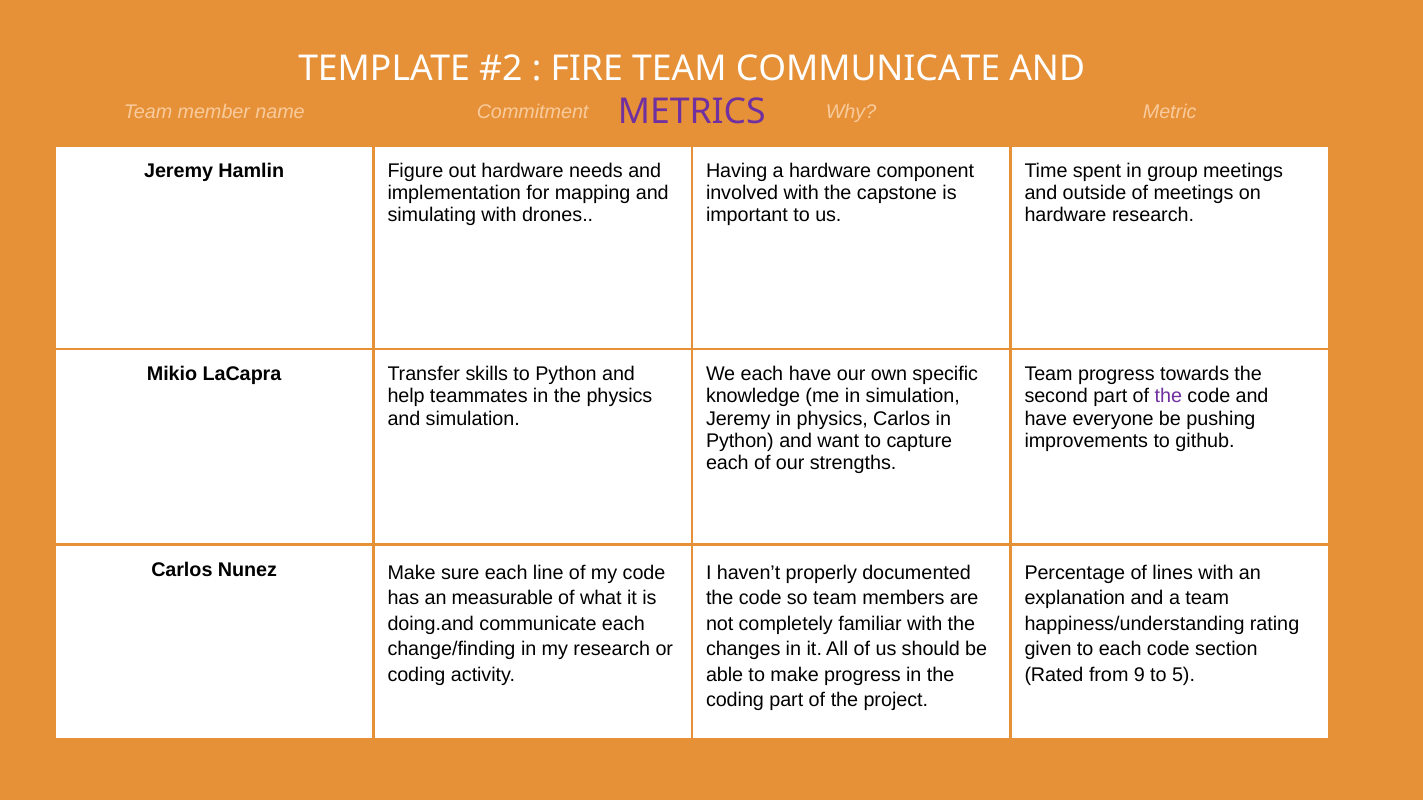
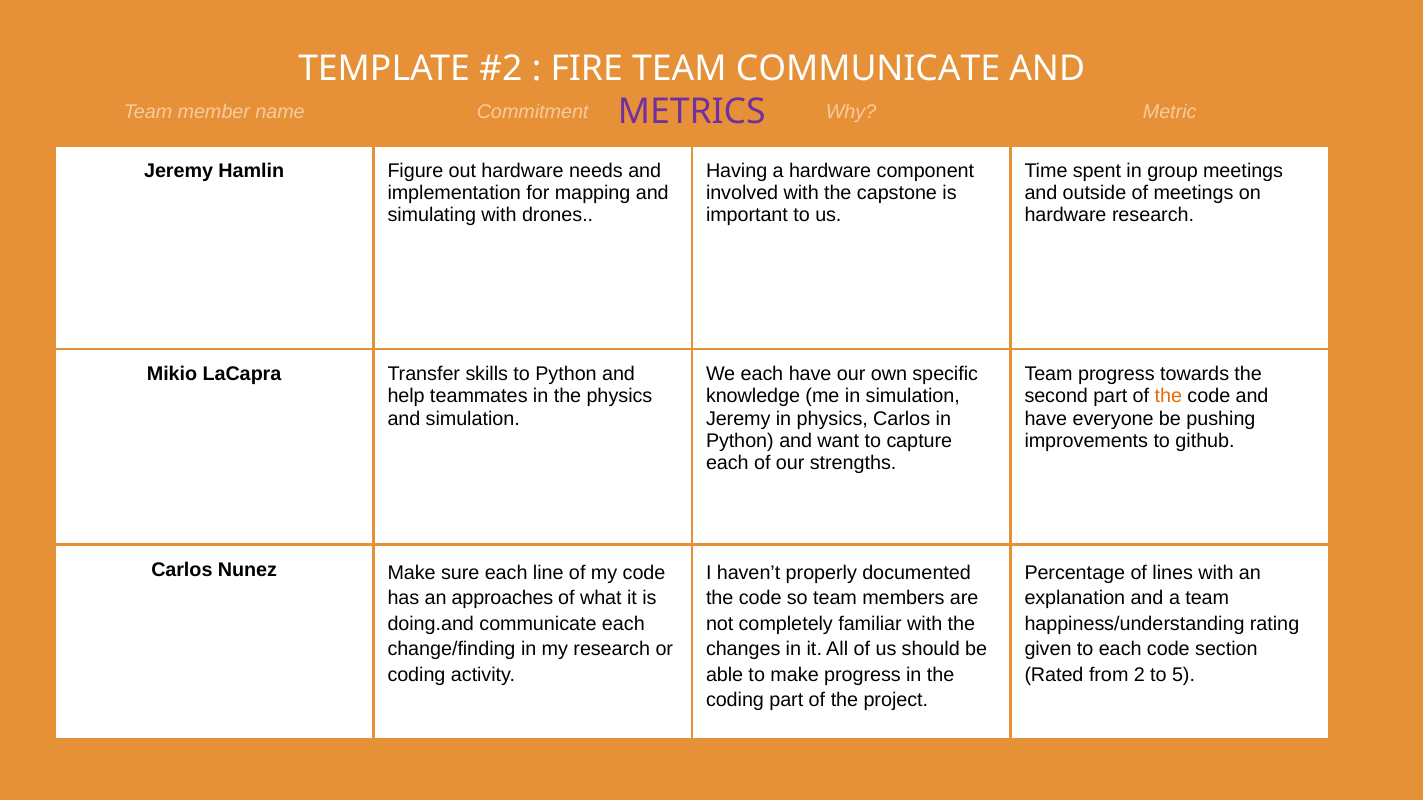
the colour: purple -> orange (1168, 397)
measurable: measurable -> approaches (502, 599)
9: 9 -> 2 (1139, 675)
